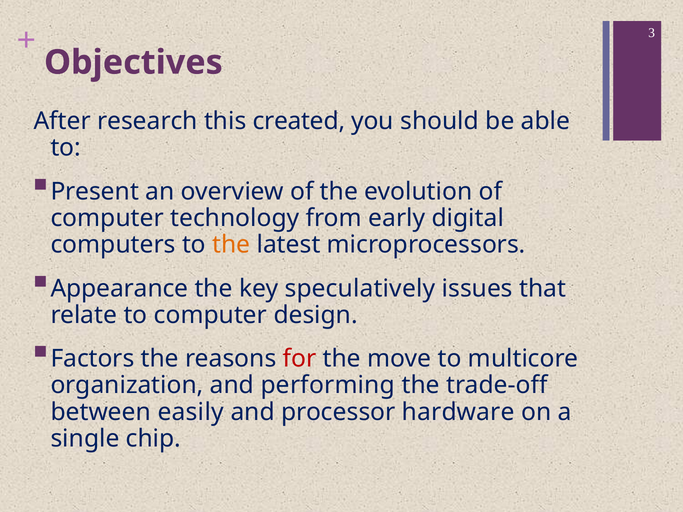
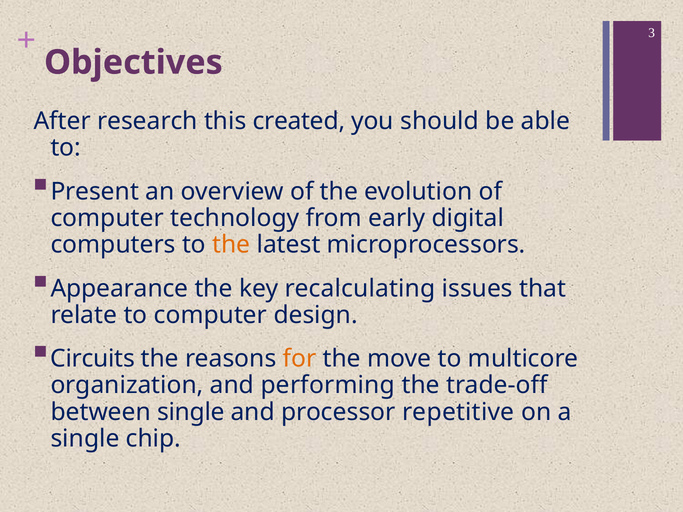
speculatively: speculatively -> recalculating (360, 289)
Factors: Factors -> Circuits (93, 359)
for colour: red -> orange (300, 359)
between easily: easily -> single (191, 412)
hardware: hardware -> repetitive (458, 412)
